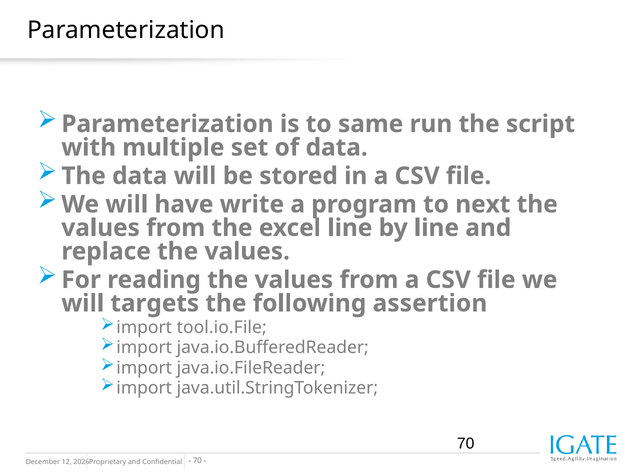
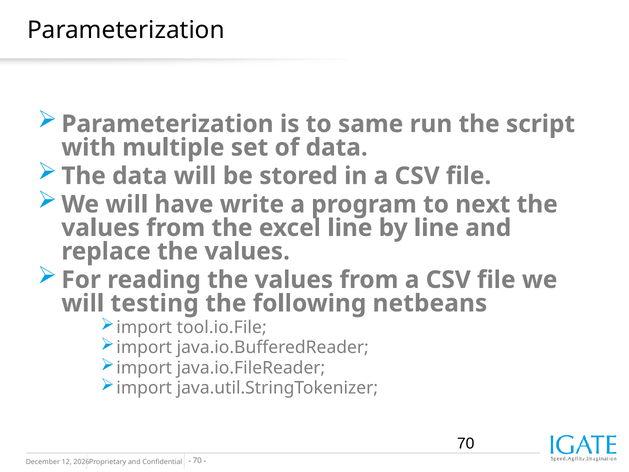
targets: targets -> testing (155, 303)
assertion: assertion -> netbeans (430, 303)
